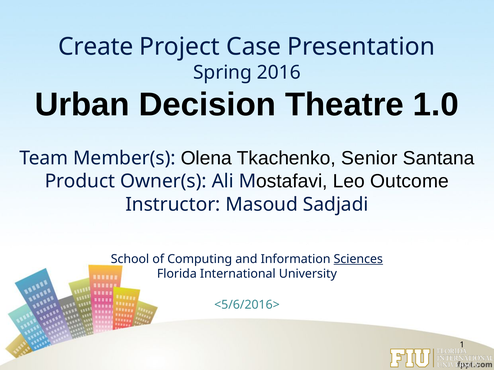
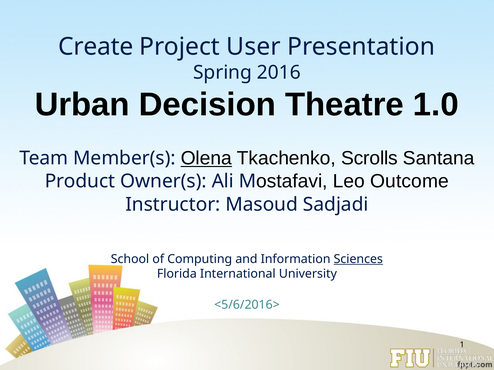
Case: Case -> User (253, 47)
Olena underline: none -> present (206, 159)
Senior: Senior -> Scrolls (370, 159)
